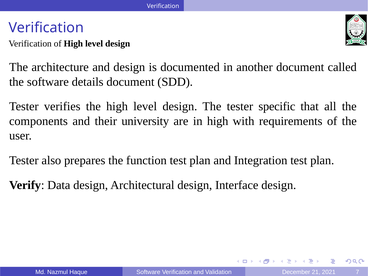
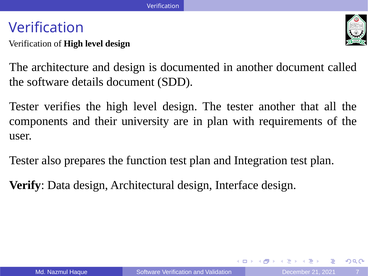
tester specific: specific -> another (277, 107)
in high: high -> plan (218, 121)
